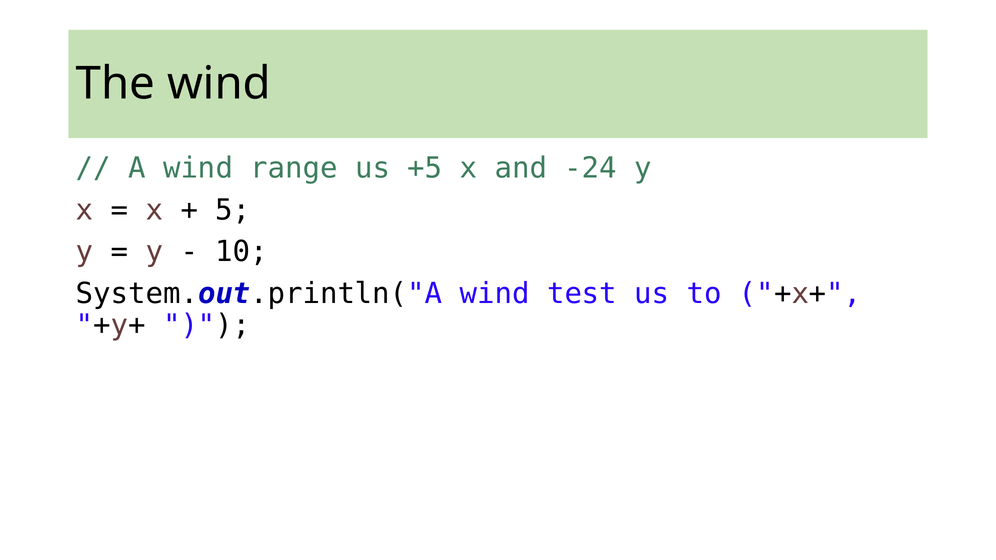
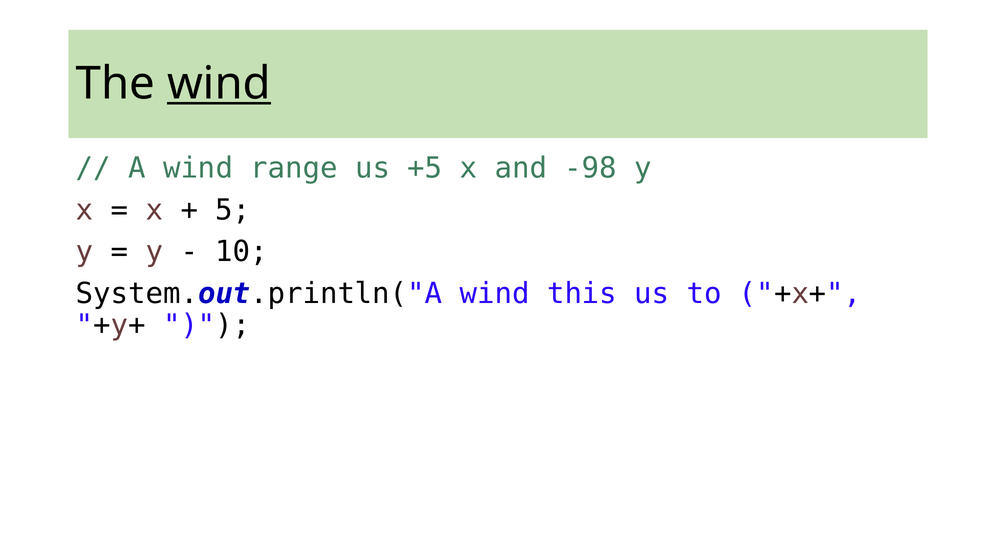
wind underline: none -> present (219, 84)
-24: -24 -> -98 (591, 168)
test: test -> this (582, 294)
